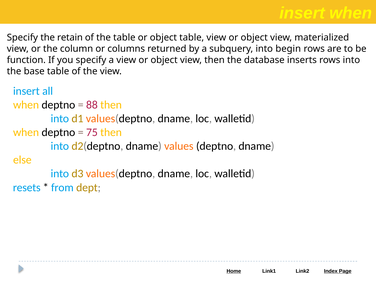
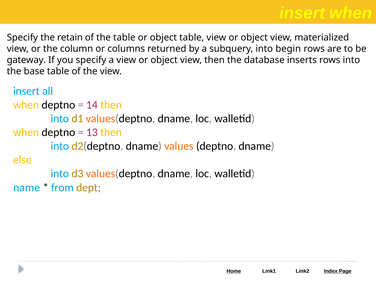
function: function -> gateway (26, 60)
88: 88 -> 14 (92, 105)
75: 75 -> 13 (92, 132)
resets: resets -> name (27, 187)
